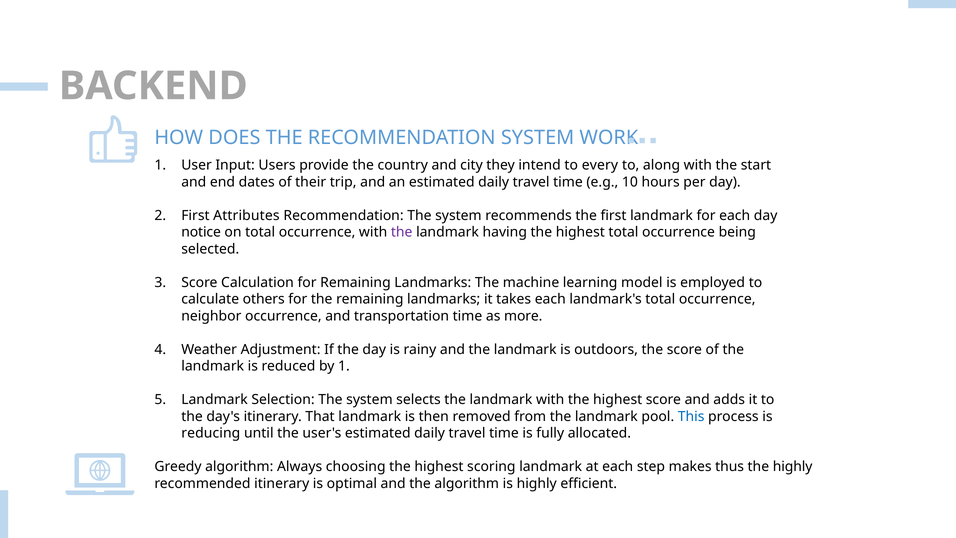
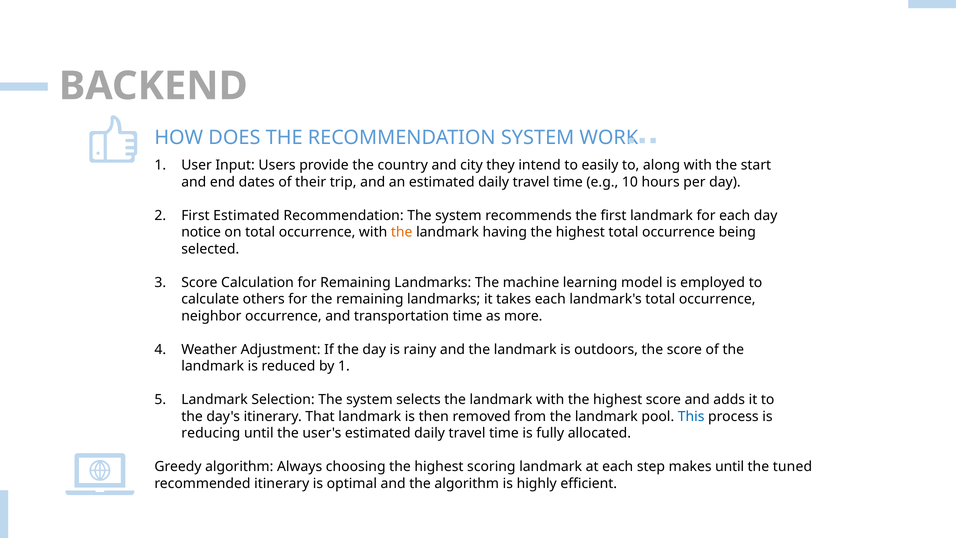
every: every -> easily (600, 165)
First Attributes: Attributes -> Estimated (246, 215)
the colour: purple -> orange (402, 232)
makes thus: thus -> until (730, 467)
the highly: highly -> tuned (792, 467)
